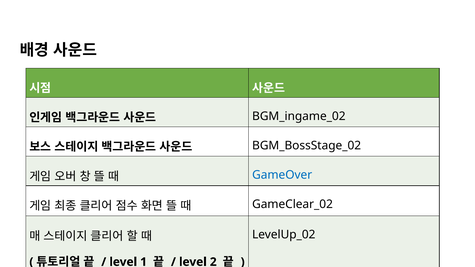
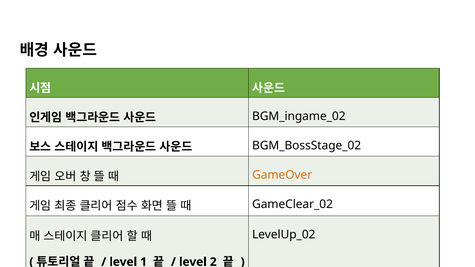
GameOver colour: blue -> orange (282, 175)
